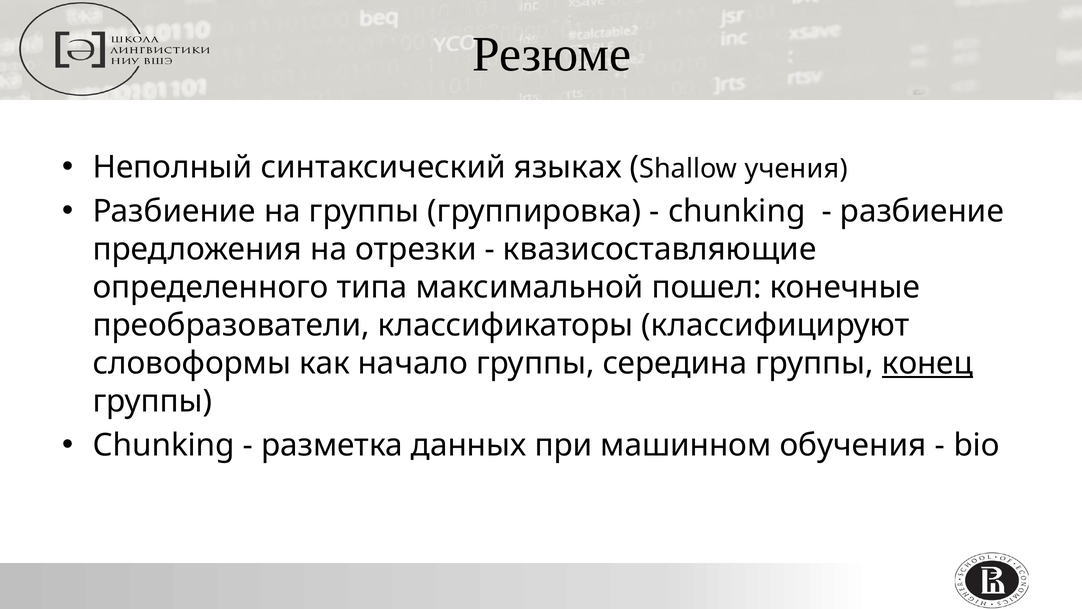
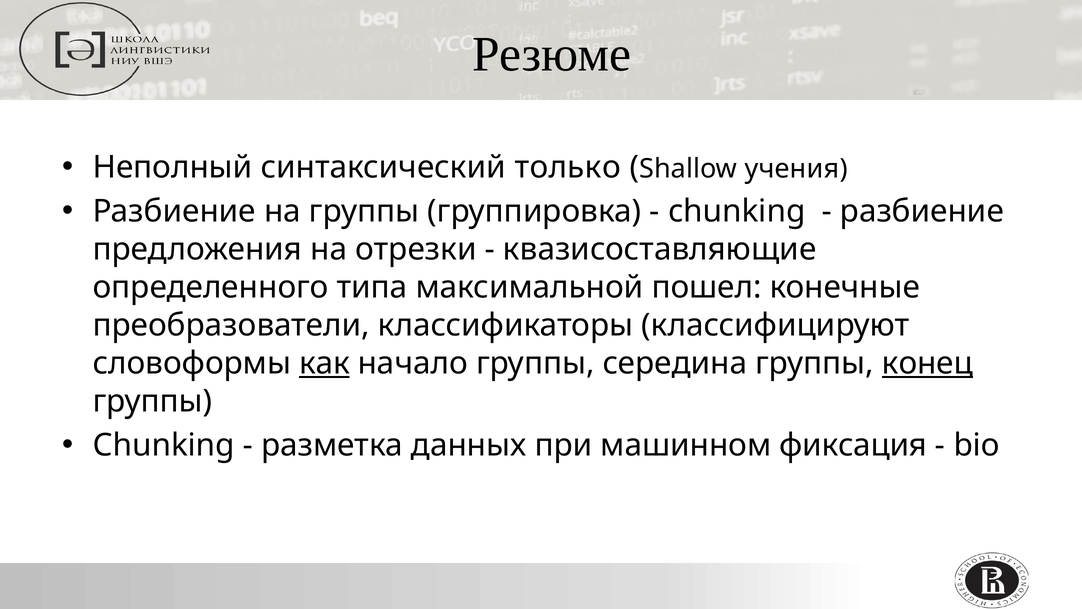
языках: языках -> только (568, 167)
как underline: none -> present (325, 363)
обучения: обучения -> фиксация (853, 445)
